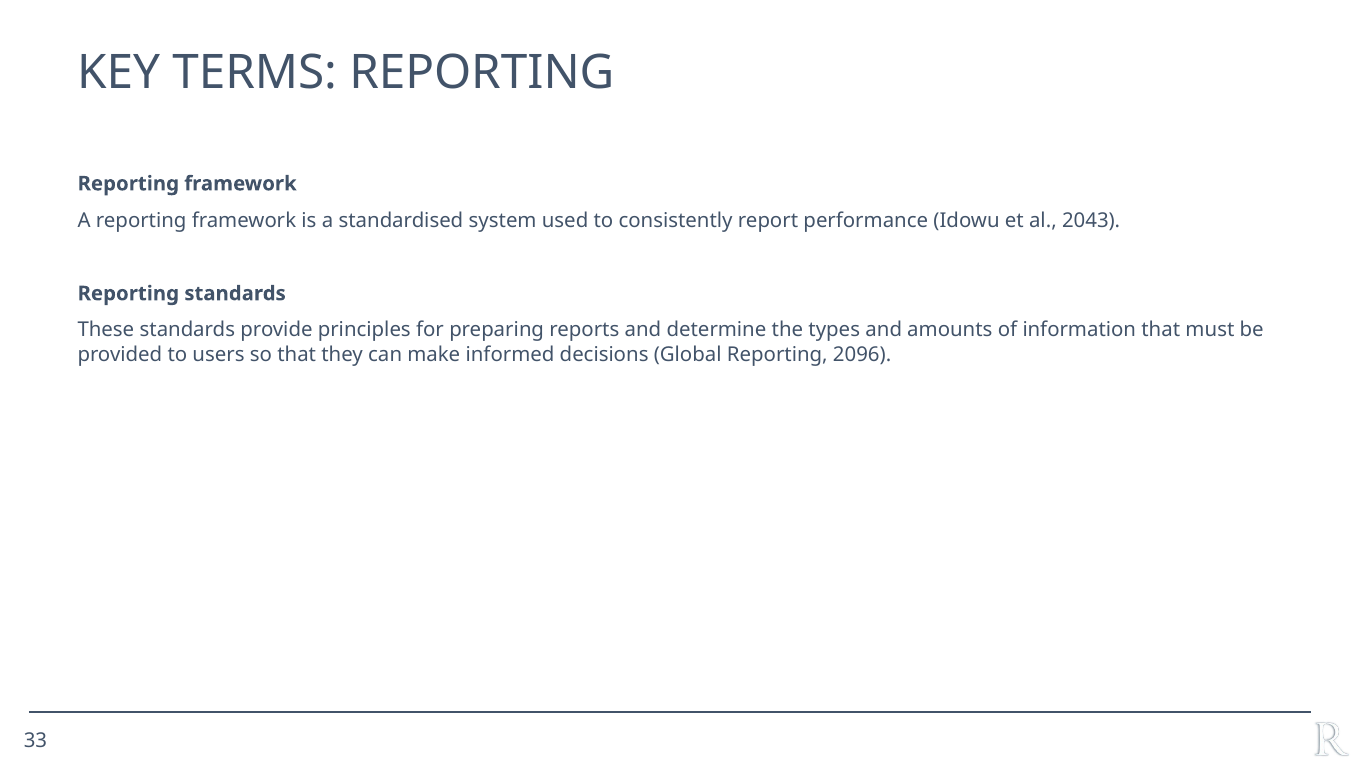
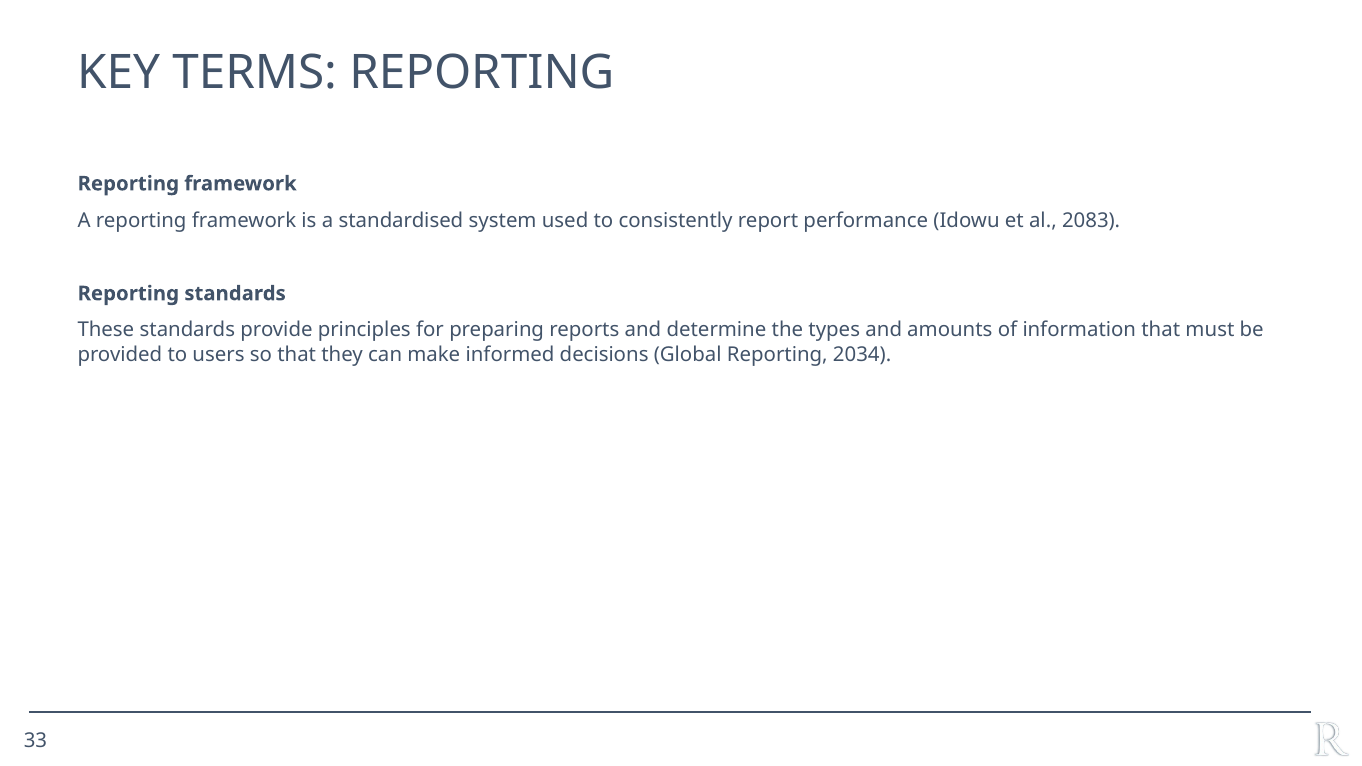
2043: 2043 -> 2083 (1091, 220)
2096: 2096 -> 2034 (862, 355)
